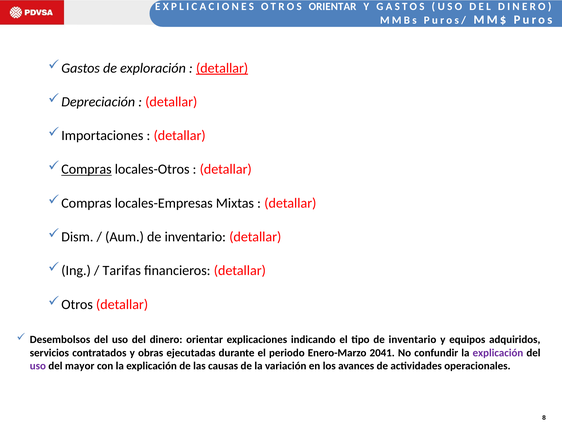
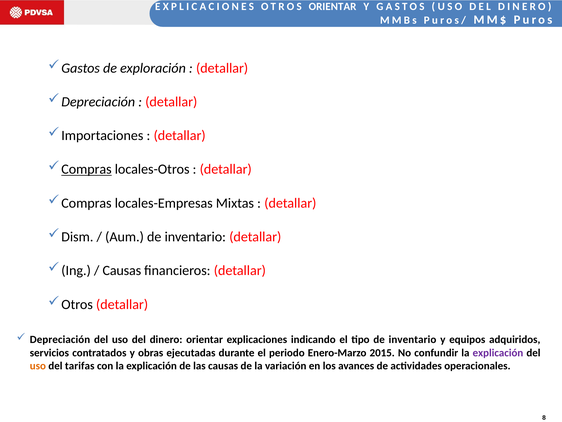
detallar underline: present -> none (222, 68)
Tarifas: Tarifas -> Causas (122, 270)
Desembolsos: Desembolsos -> Depreciación (60, 339)
2041: 2041 -> 2015 (382, 352)
uso colour: purple -> orange (38, 365)
mayor: mayor -> tarifas (80, 365)
